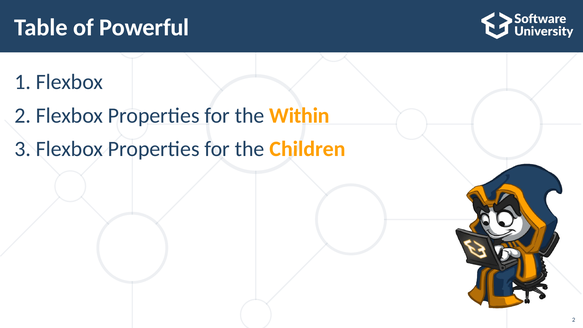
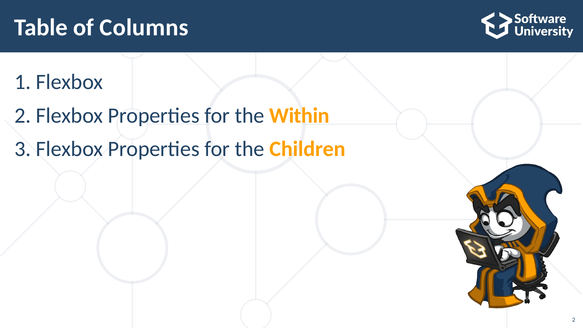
Powerful: Powerful -> Columns (144, 28)
